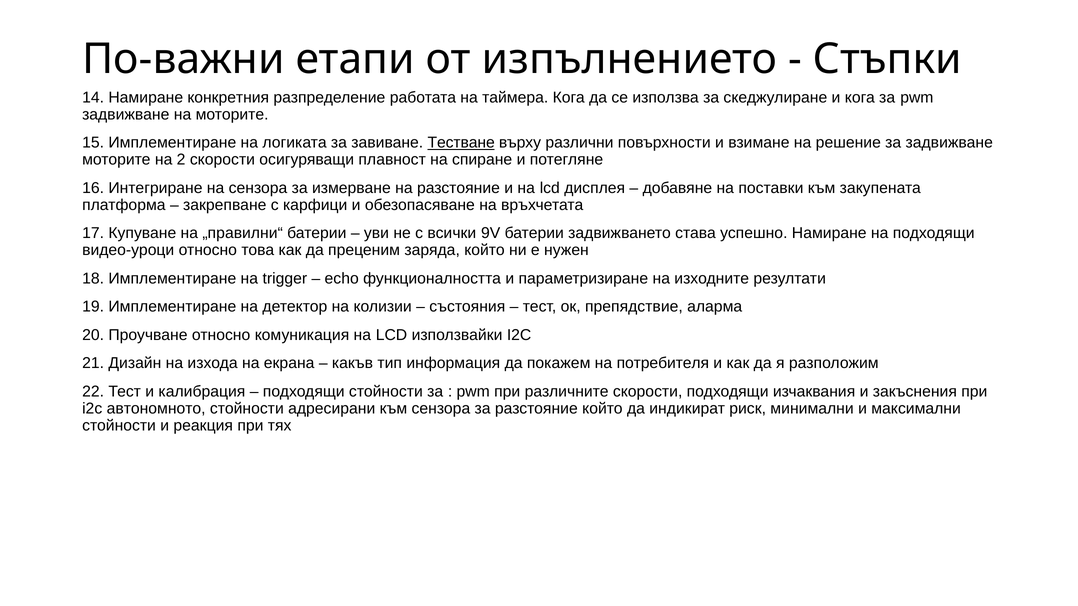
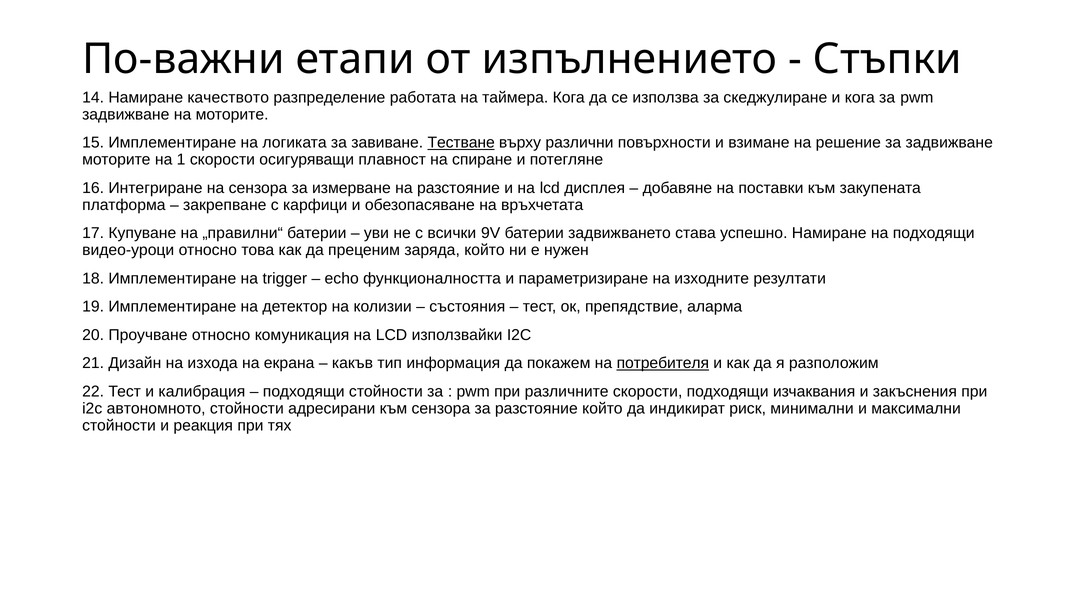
конкретния: конкретния -> качеството (228, 97)
2: 2 -> 1 (181, 160)
потребителя underline: none -> present (663, 363)
